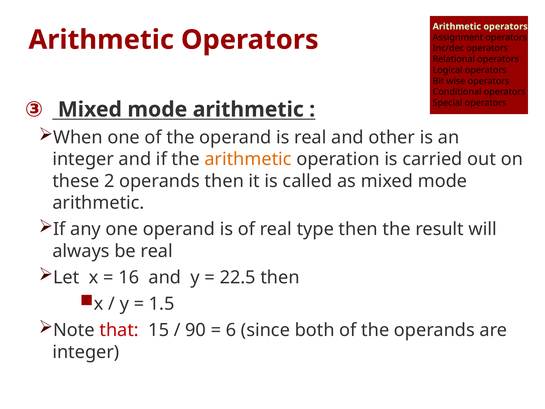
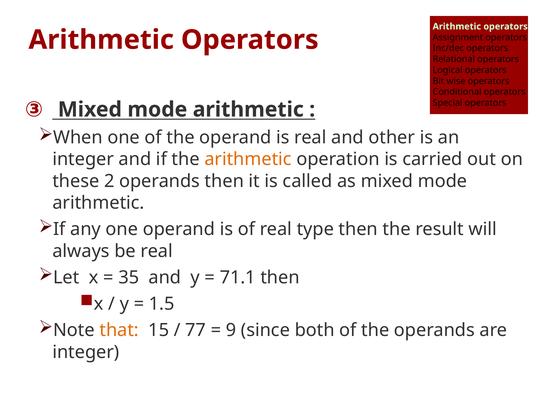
16: 16 -> 35 (129, 277)
22.5: 22.5 -> 71.1 (238, 277)
that colour: red -> orange (119, 330)
90: 90 -> 77 (196, 330)
6: 6 -> 9 (231, 330)
